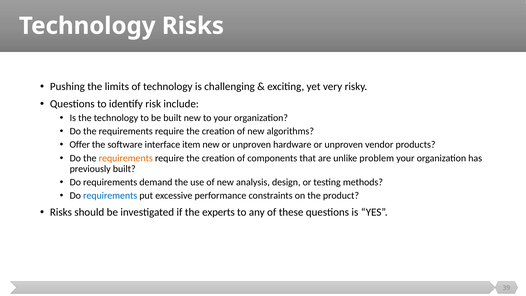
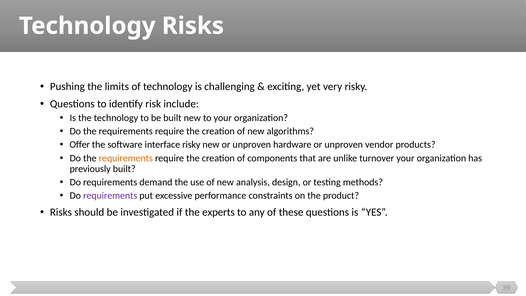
interface item: item -> risky (191, 145)
problem: problem -> turnover (377, 158)
requirements colour: blue -> purple (110, 195)
